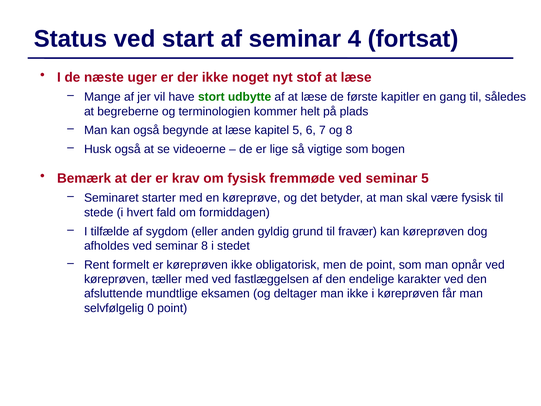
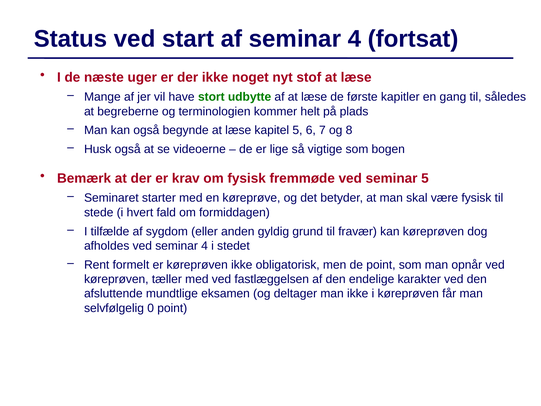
ved seminar 8: 8 -> 4 (205, 246)
